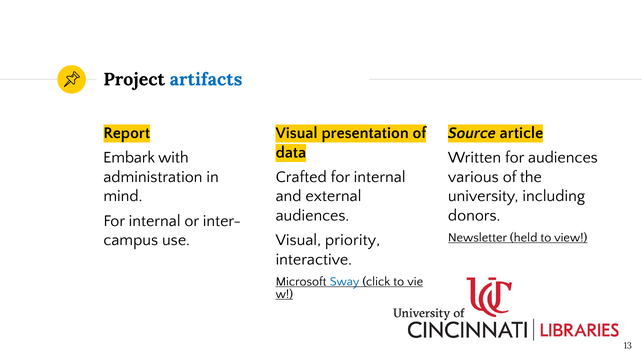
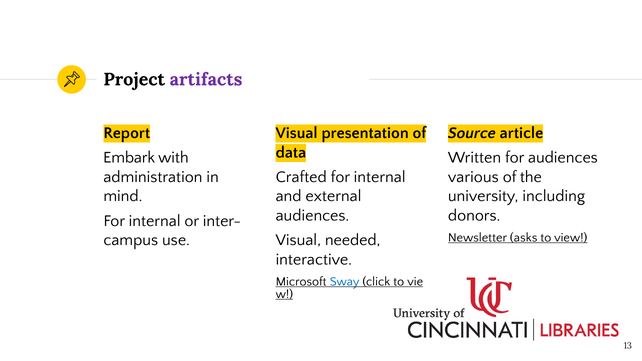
artifacts colour: blue -> purple (206, 79)
held: held -> asks (524, 238)
priority: priority -> needed (353, 240)
